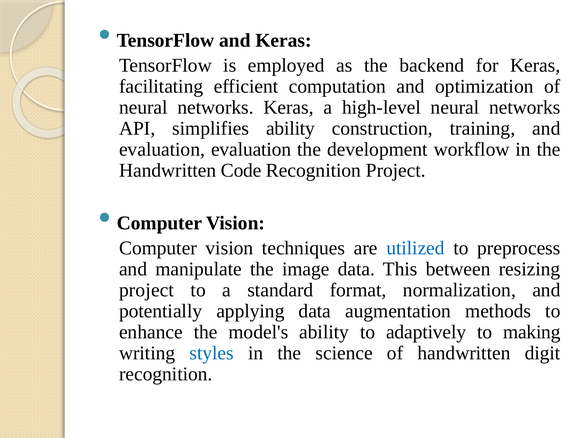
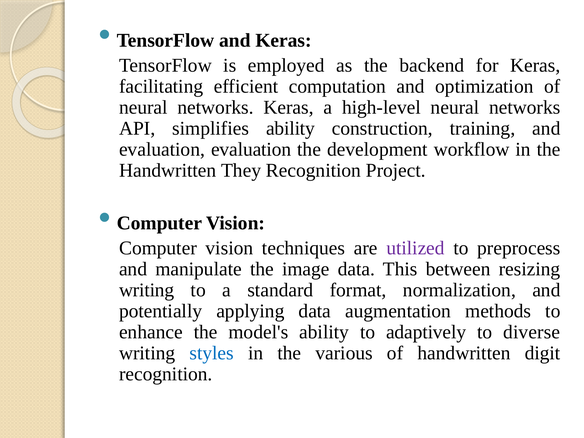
Code: Code -> They (241, 170)
utilized colour: blue -> purple (416, 248)
project: project -> writing (147, 290)
making: making -> diverse (532, 332)
science: science -> various (344, 353)
